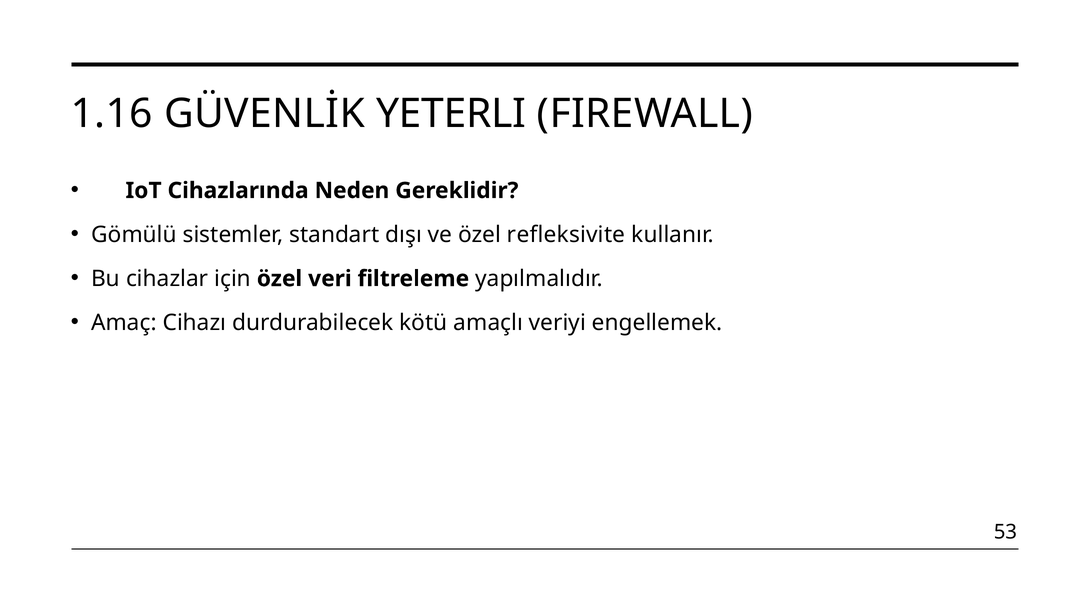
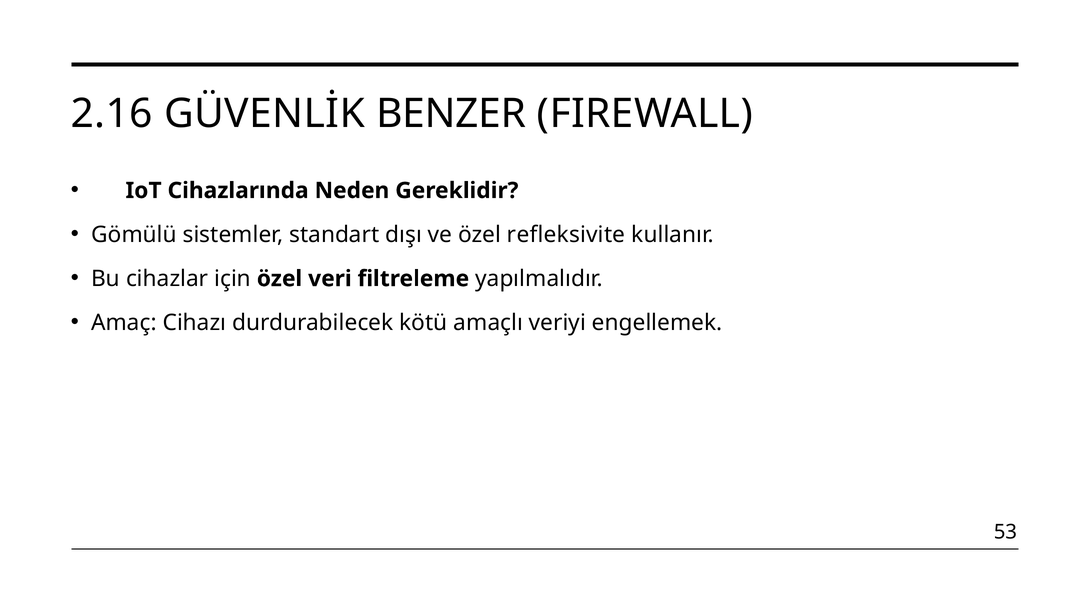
1.16: 1.16 -> 2.16 (112, 114)
YETERLI: YETERLI -> BENZER (451, 114)
